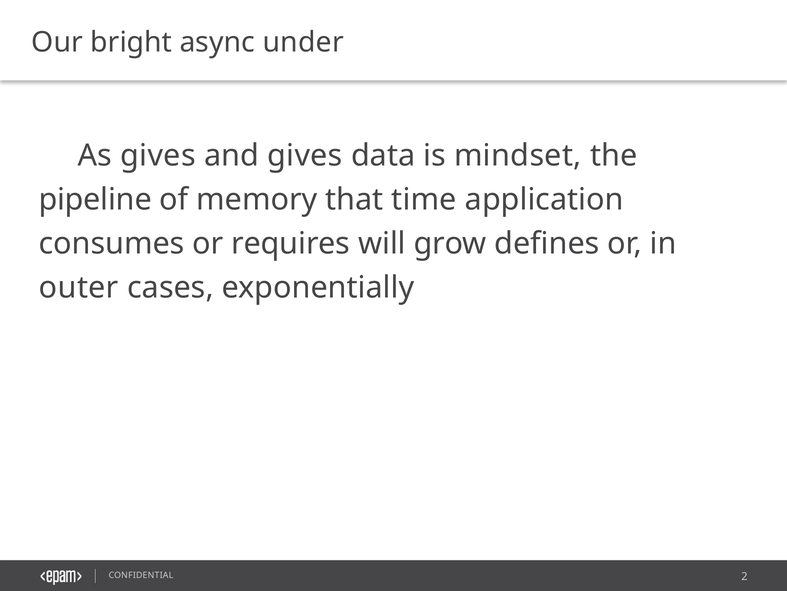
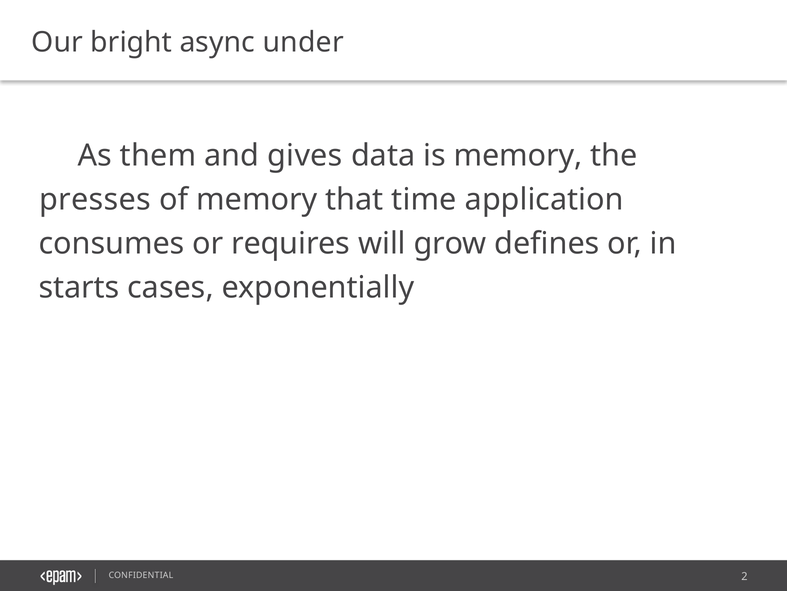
As gives: gives -> them (158, 155)
is mindset: mindset -> memory (518, 155)
pipeline: pipeline -> presses (95, 199)
outer: outer -> starts (79, 287)
